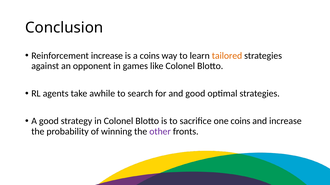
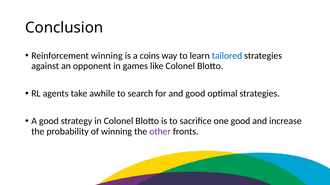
Reinforcement increase: increase -> winning (107, 56)
tailored colour: orange -> blue (227, 56)
one coins: coins -> good (240, 121)
